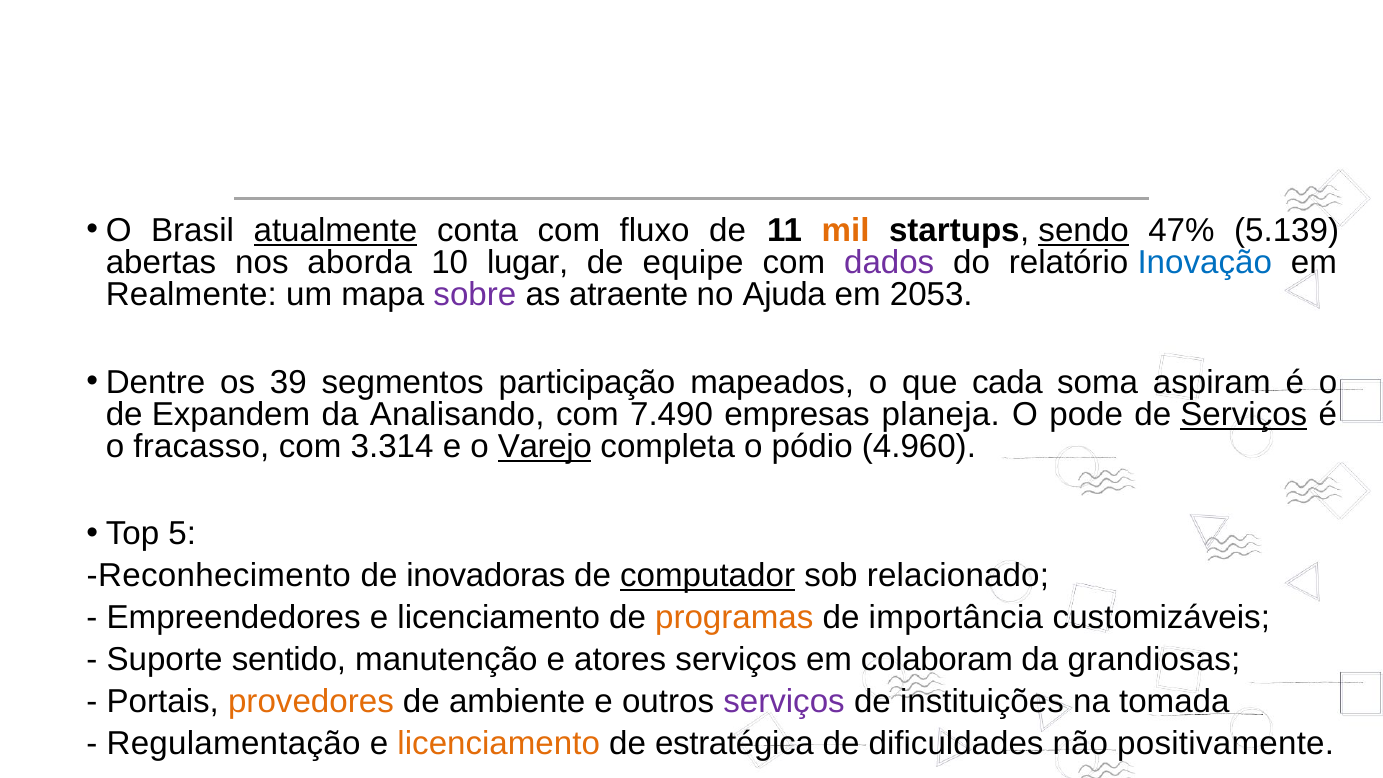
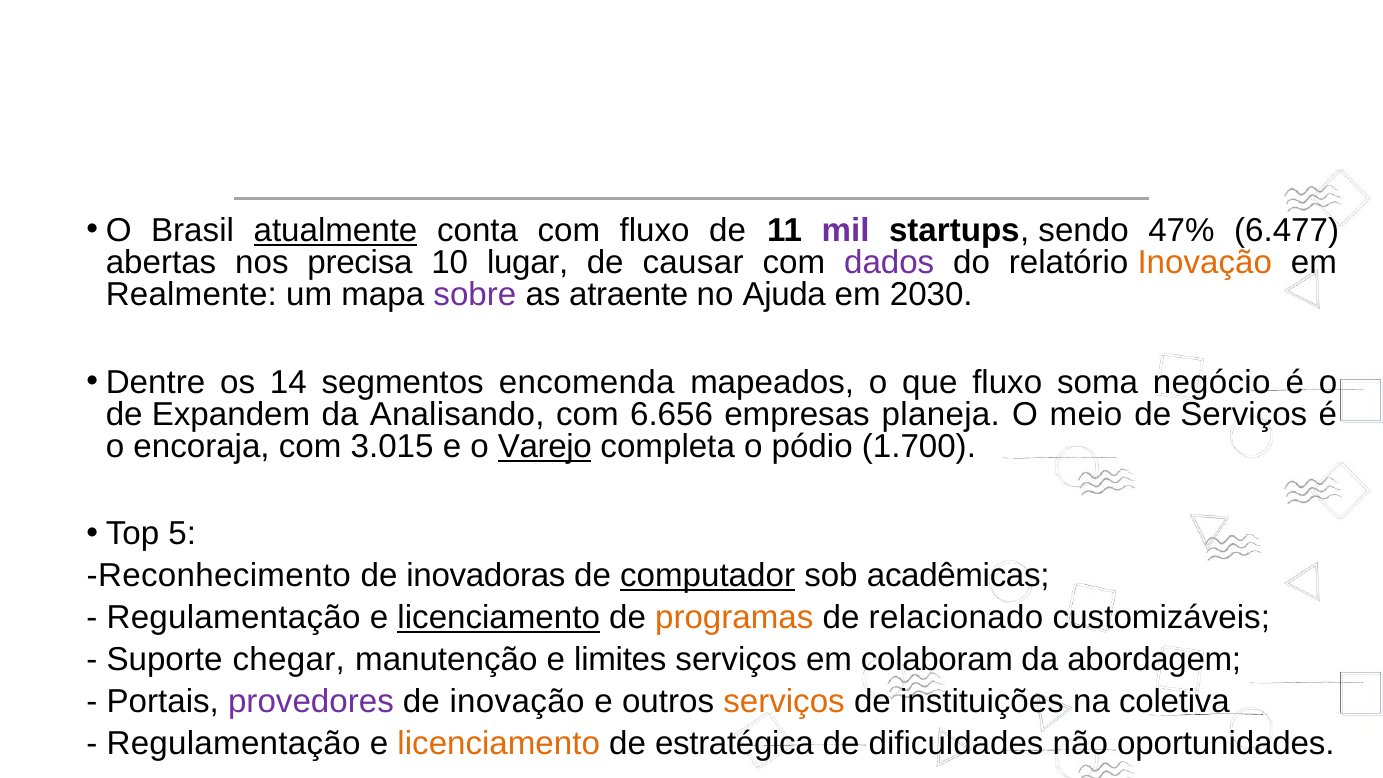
mil colour: orange -> purple (846, 231)
sendo underline: present -> none (1084, 231)
5.139: 5.139 -> 6.477 (1287, 231)
aborda: aborda -> precisa (360, 263)
equipe: equipe -> causar (693, 263)
Inovação colour: blue -> orange (1205, 263)
2053: 2053 -> 2030 (931, 295)
39: 39 -> 14 (288, 382)
participação: participação -> encomenda (587, 382)
que cada: cada -> fluxo (1007, 382)
aspiram: aspiram -> negócio (1212, 382)
7.490: 7.490 -> 6.656 (672, 414)
pode: pode -> meio (1086, 414)
Serviços underline: present -> none (1244, 414)
fracasso: fracasso -> encoraja (202, 447)
3.314: 3.314 -> 3.015 (392, 447)
4.960: 4.960 -> 1.700 (919, 447)
relacionado: relacionado -> acadêmicas (958, 576)
Empreendedores: Empreendedores -> Regulamentação (234, 618)
licenciamento underline: none -> present (499, 618)
importância: importância -> relacionado (956, 618)
sentido: sentido -> chegar (289, 660)
atores: atores -> limites (620, 660)
grandiosas: grandiosas -> abordagem (1154, 660)
provedores colour: orange -> purple (311, 702)
de ambiente: ambiente -> inovação (517, 702)
serviços colour: purple -> orange (784, 702)
tomada: tomada -> coletiva (1174, 702)
positivamente: positivamente -> oportunidades (1226, 743)
